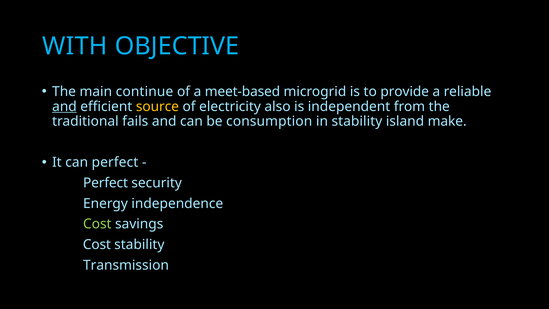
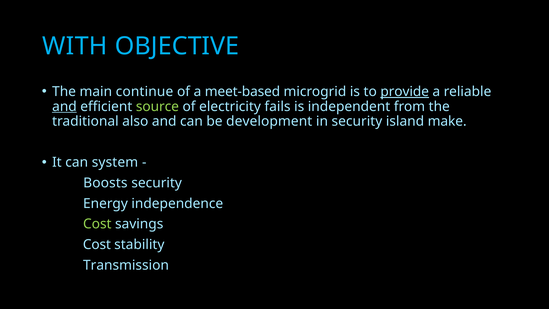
provide underline: none -> present (405, 92)
source colour: yellow -> light green (157, 106)
also: also -> fails (278, 106)
fails: fails -> also (135, 121)
consumption: consumption -> development (269, 121)
in stability: stability -> security (357, 121)
can perfect: perfect -> system (115, 162)
Perfect: Perfect -> Boosts (105, 183)
